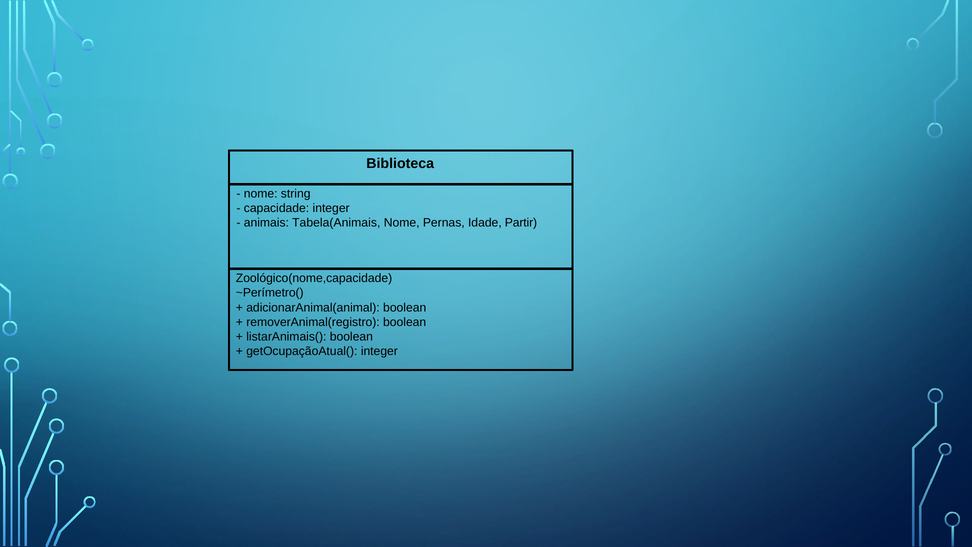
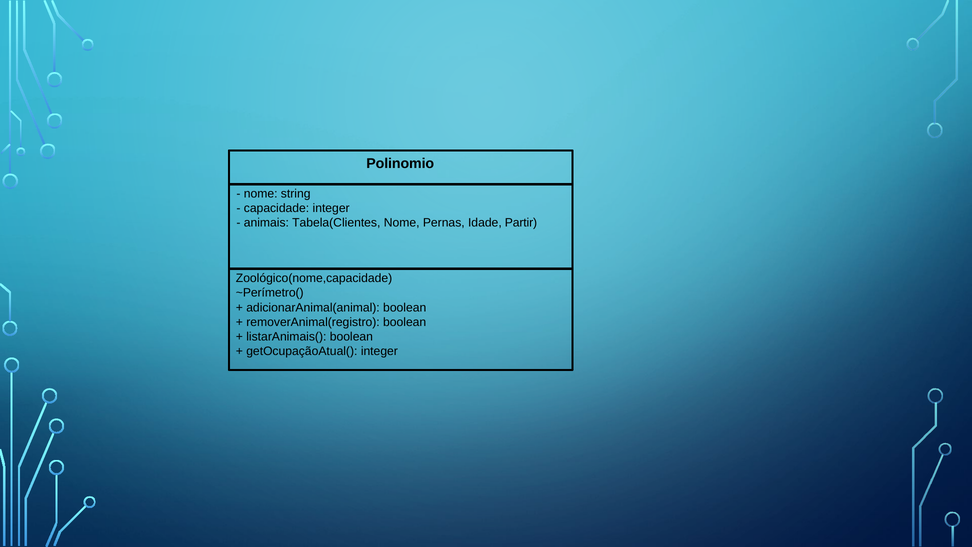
Biblioteca: Biblioteca -> Polinomio (400, 163)
Tabela(Animais: Tabela(Animais -> Tabela(Clientes (336, 223)
